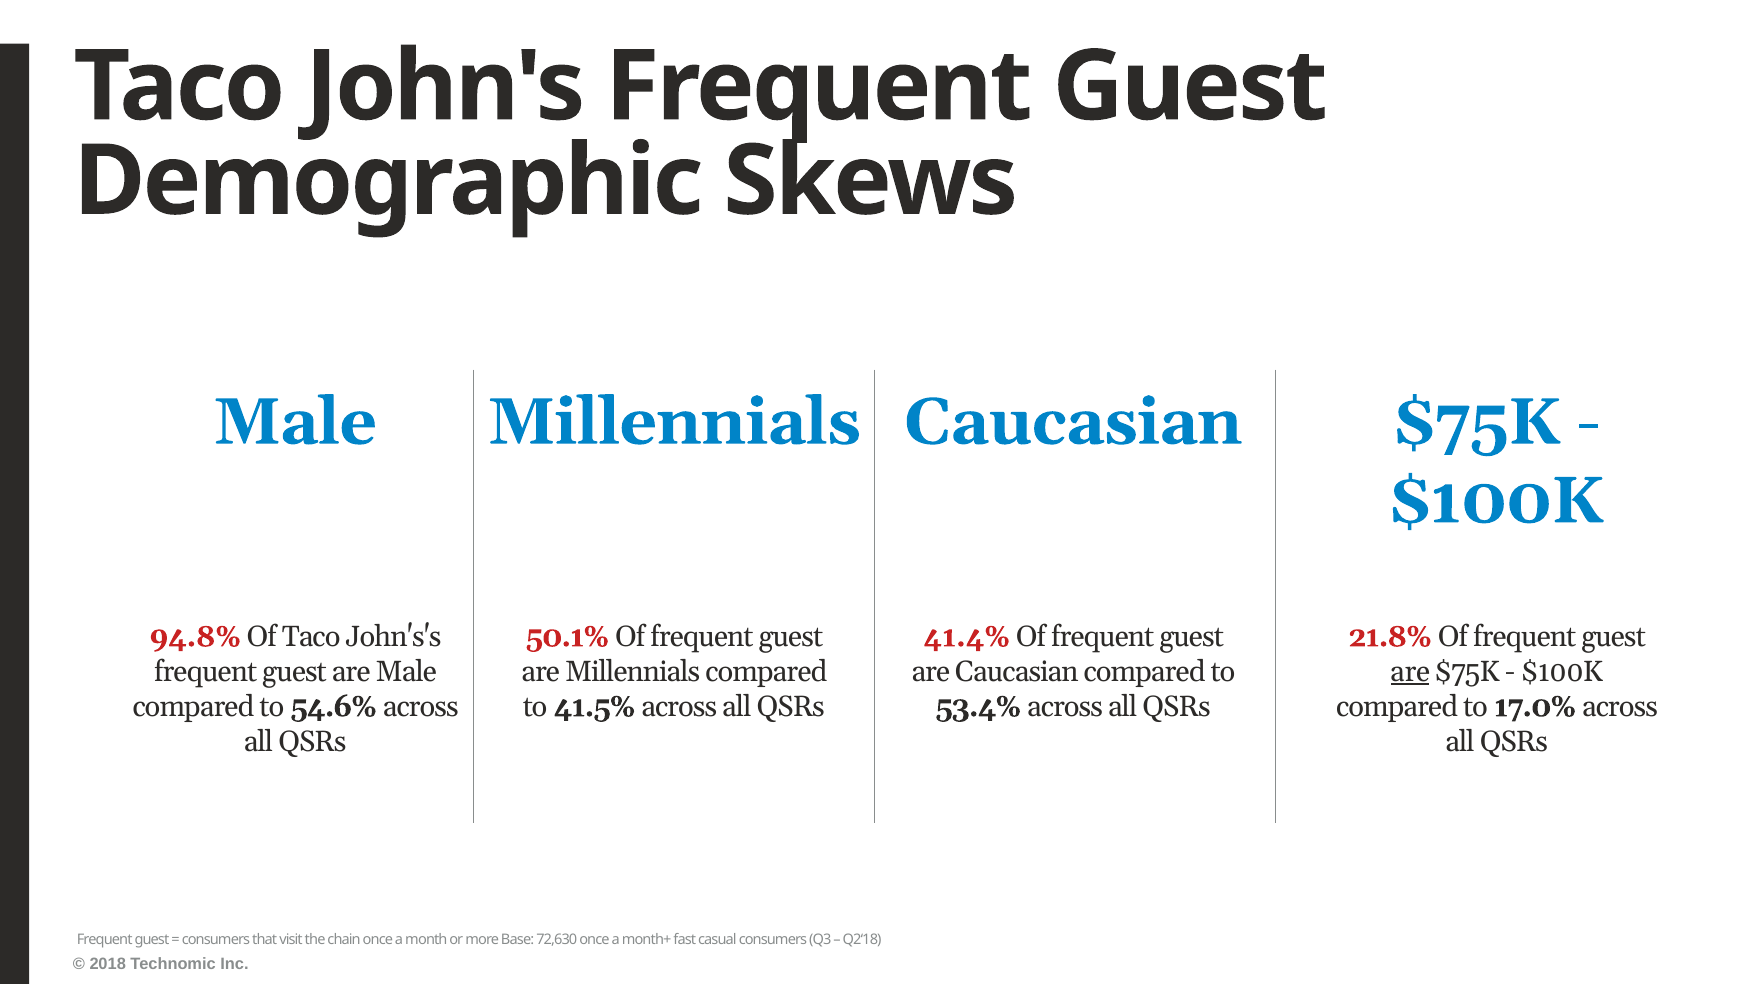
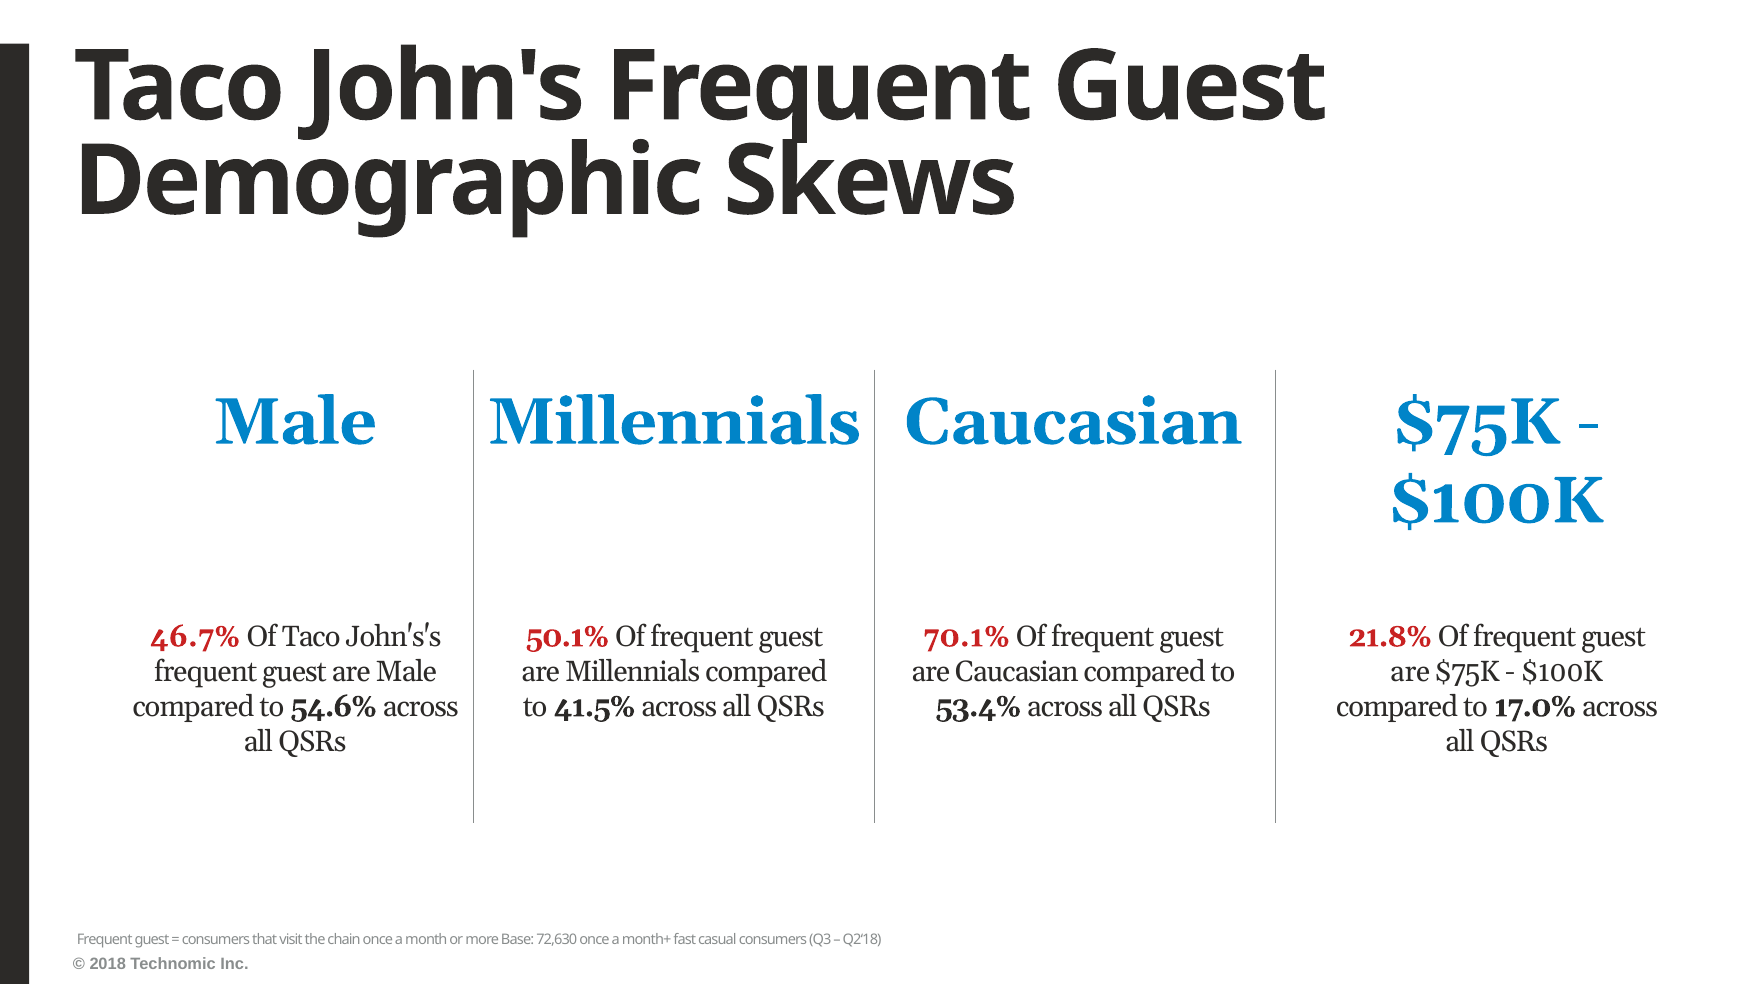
94.8%: 94.8% -> 46.7% (195, 637)
41.4%: 41.4% -> 70.1% (966, 637)
are underline: present -> none (1410, 672)
